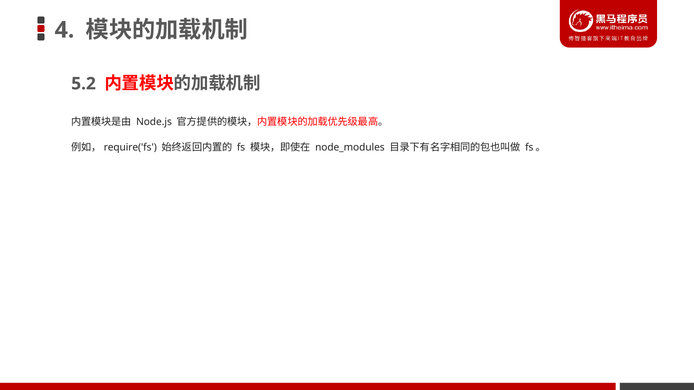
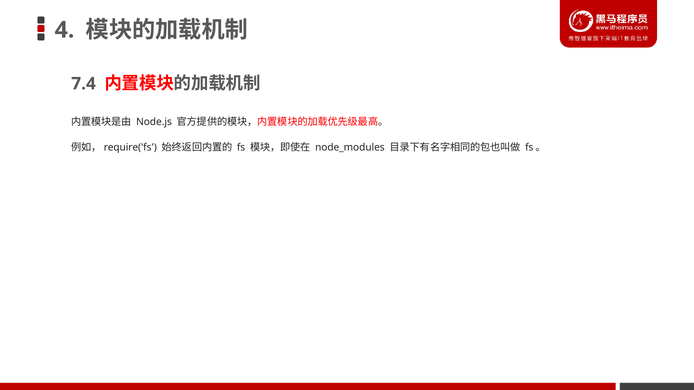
5.2: 5.2 -> 7.4 (84, 84)
